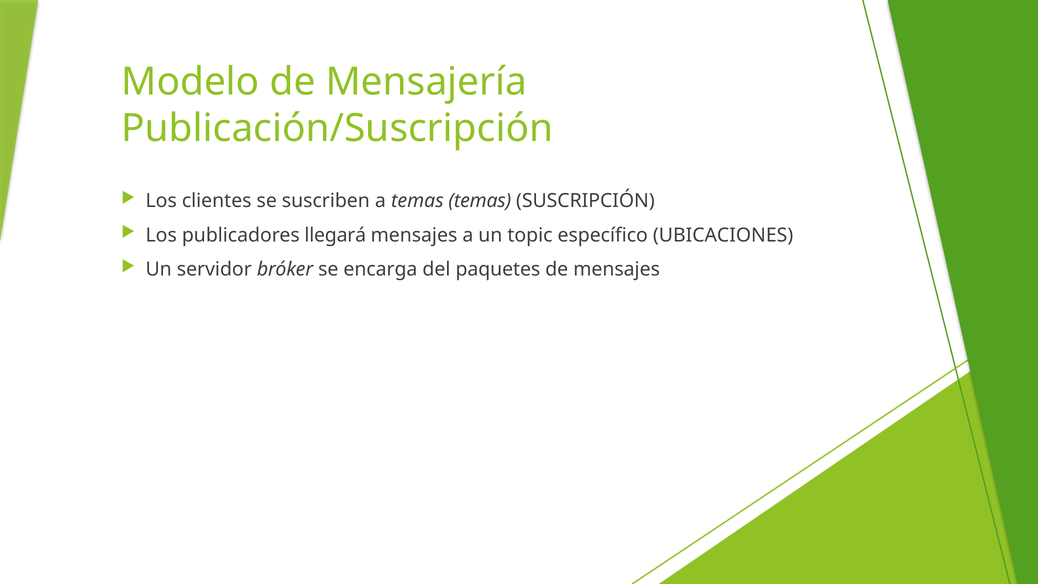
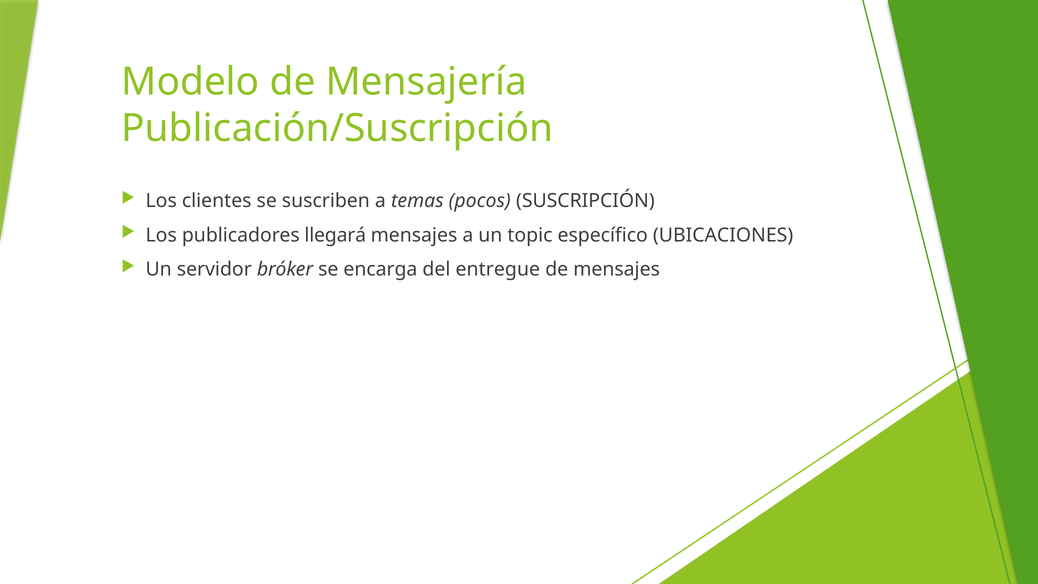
temas temas: temas -> pocos (480, 201)
paquetes: paquetes -> entregue (498, 269)
